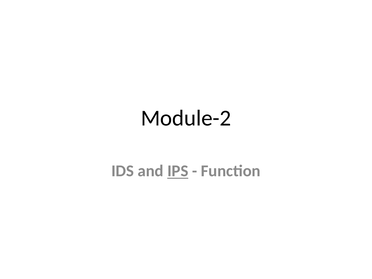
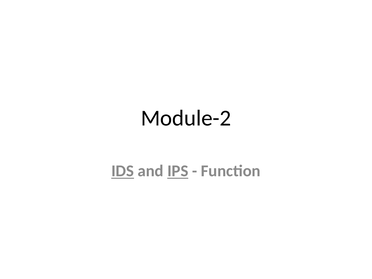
IDS underline: none -> present (123, 171)
